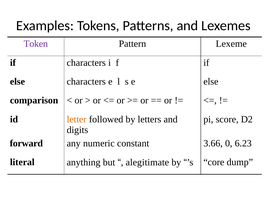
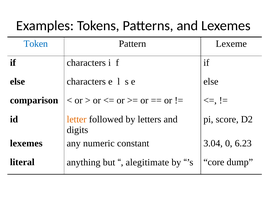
Token colour: purple -> blue (36, 44)
forward: forward -> lexemes (26, 144)
3.66: 3.66 -> 3.04 (213, 144)
